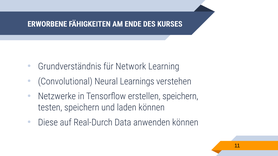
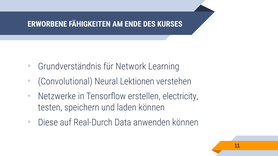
Learnings: Learnings -> Lektionen (137, 82)
erstellen speichern: speichern -> electricity (180, 97)
